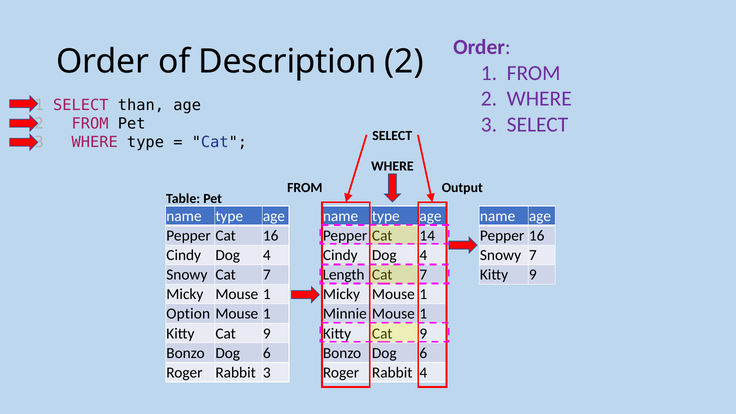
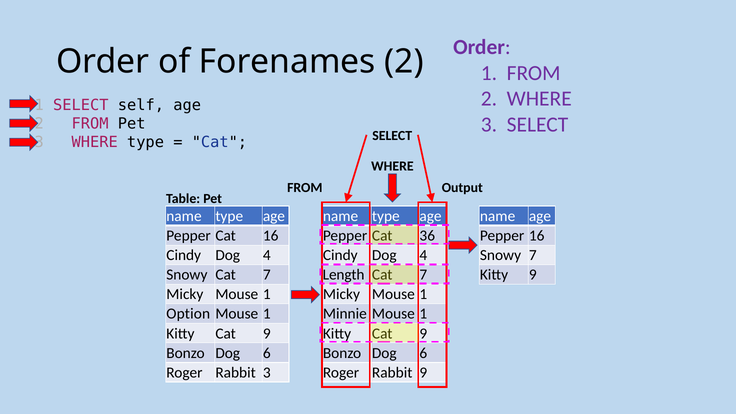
Description: Description -> Forenames (287, 62)
than: than -> self (141, 105)
14: 14 -> 36 (427, 236)
Rabbit 4: 4 -> 9 (423, 373)
